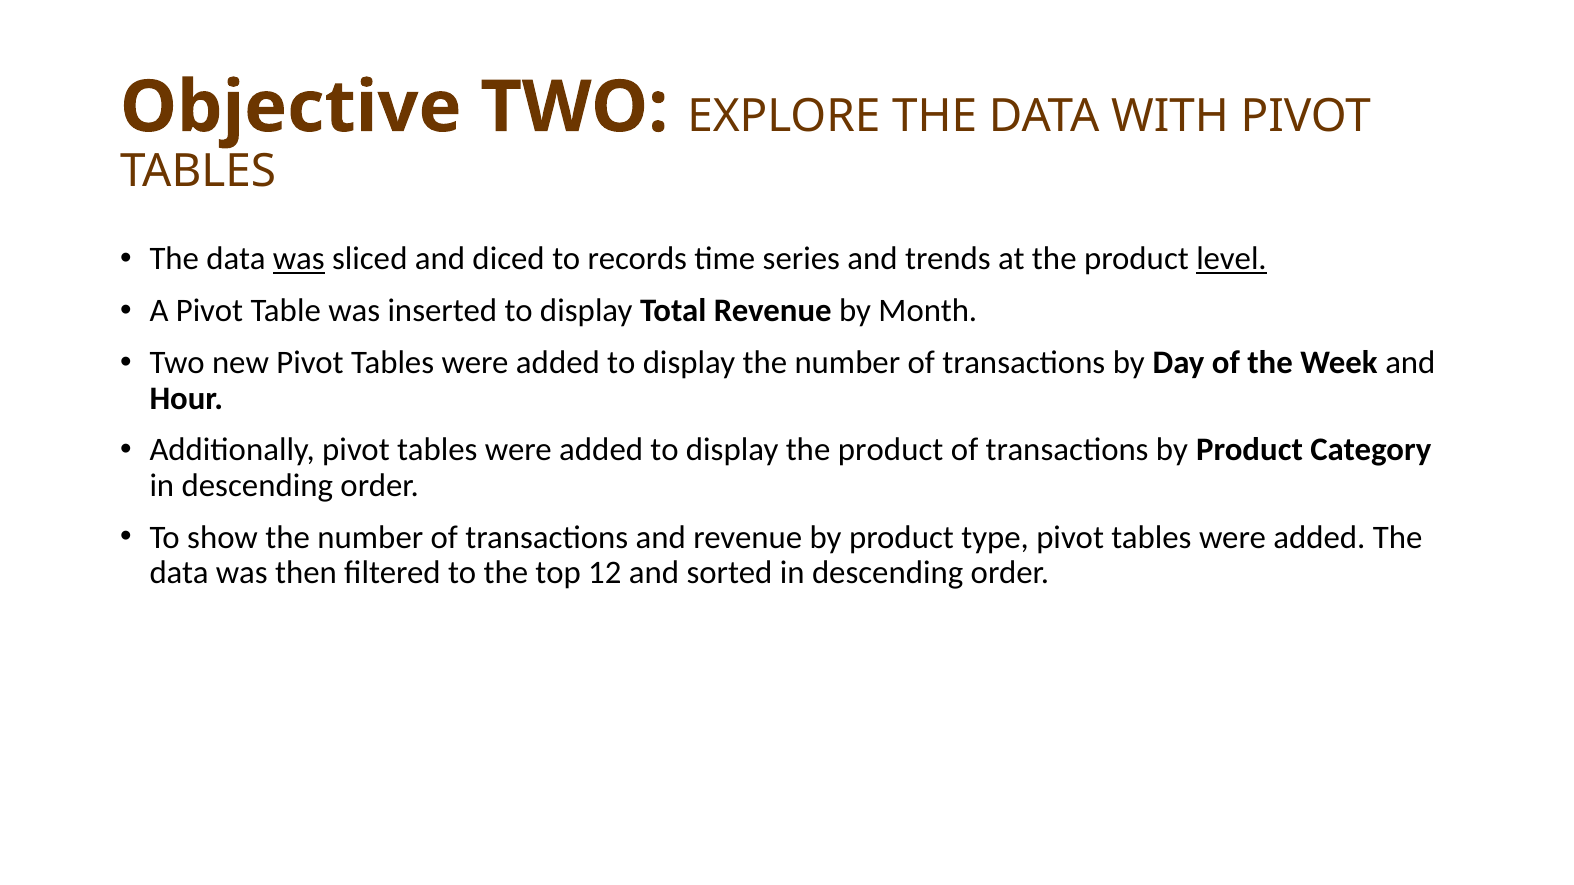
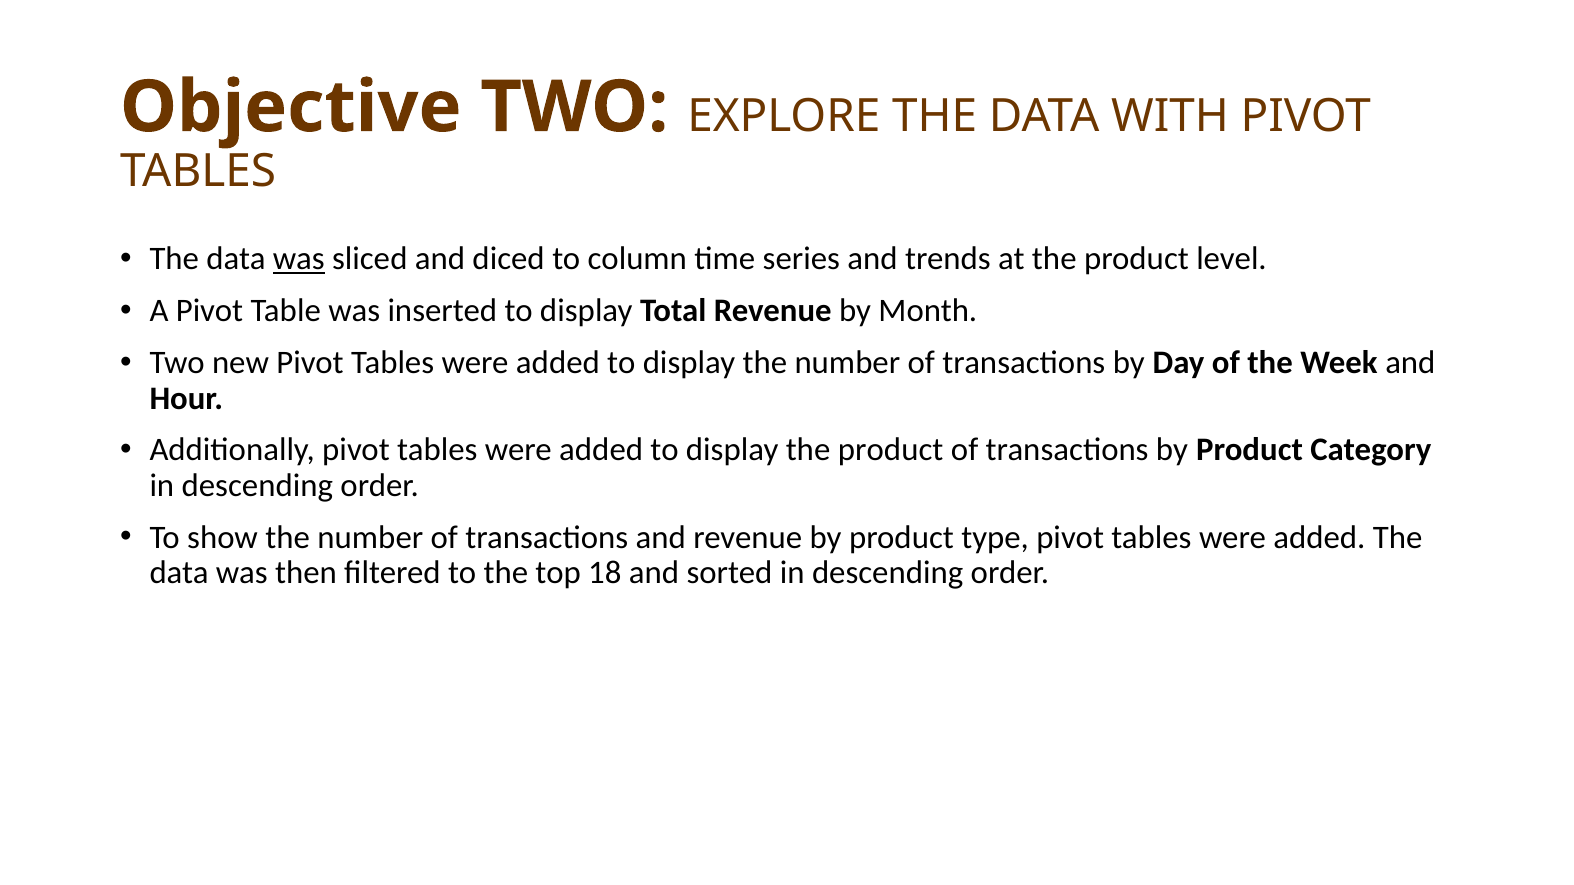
records: records -> column (637, 259)
level underline: present -> none (1232, 259)
12: 12 -> 18 (605, 573)
